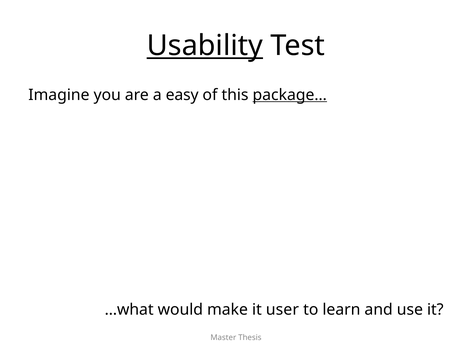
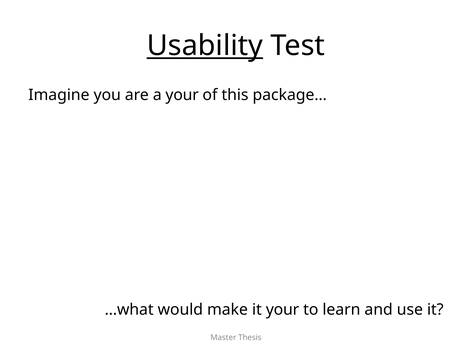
a easy: easy -> your (182, 95)
package… underline: present -> none (290, 95)
it user: user -> your (283, 310)
